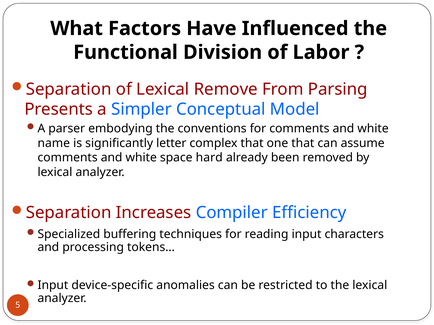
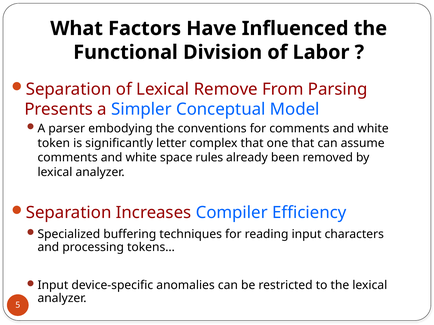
name: name -> token (54, 143)
hard: hard -> rules (209, 158)
